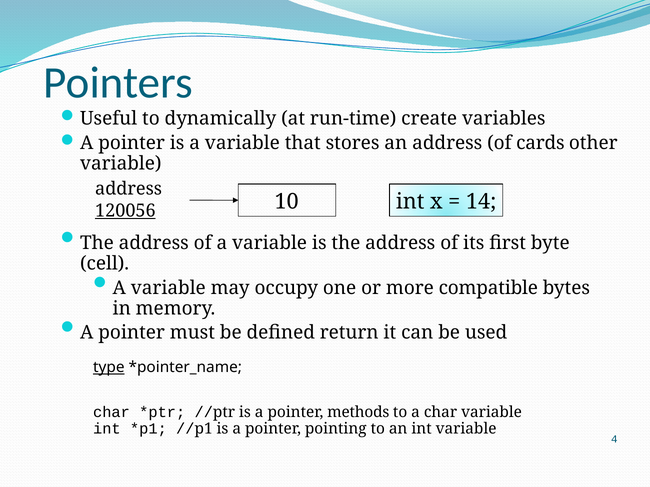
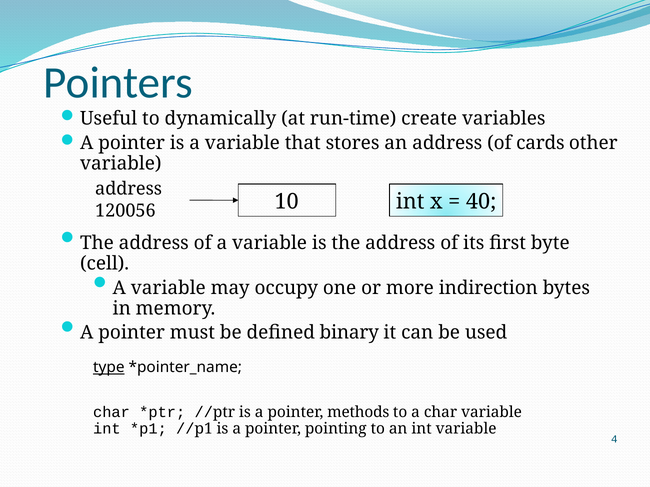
14: 14 -> 40 (481, 202)
120056 underline: present -> none (125, 211)
compatible: compatible -> indirection (488, 288)
return: return -> binary (349, 333)
